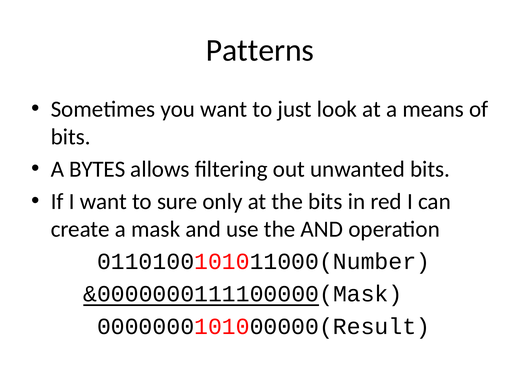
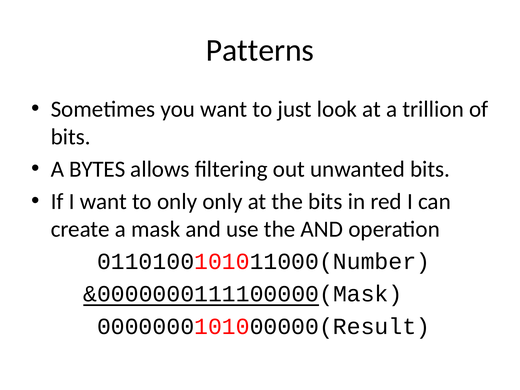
means: means -> trillion (433, 109)
to sure: sure -> only (177, 202)
